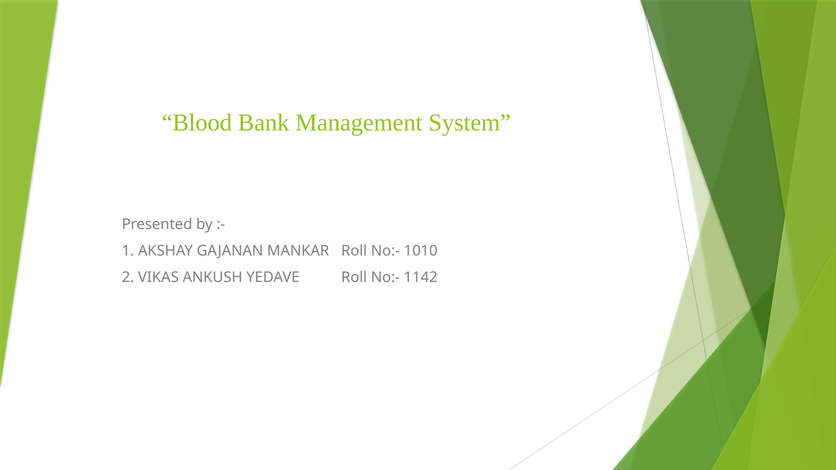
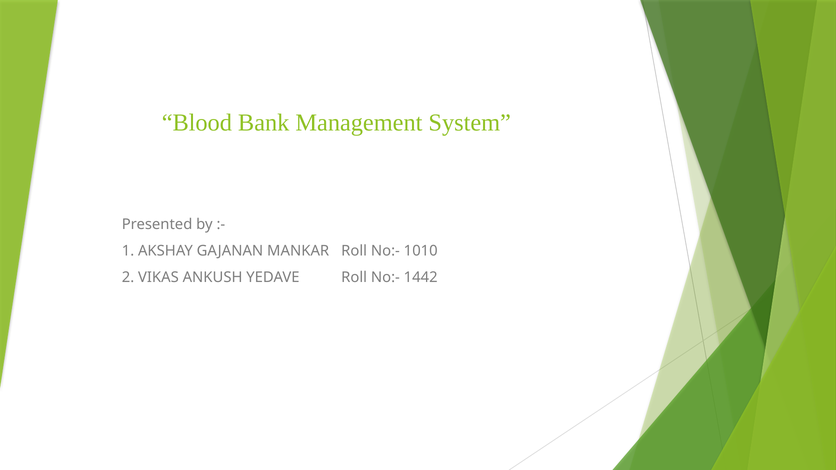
1142: 1142 -> 1442 (421, 278)
